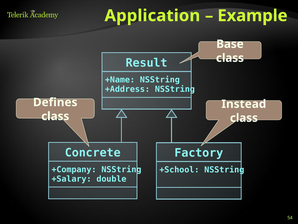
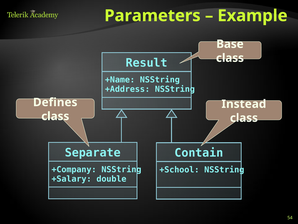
Application: Application -> Parameters (152, 16)
Concrete: Concrete -> Separate (93, 152)
Factory: Factory -> Contain (199, 153)
